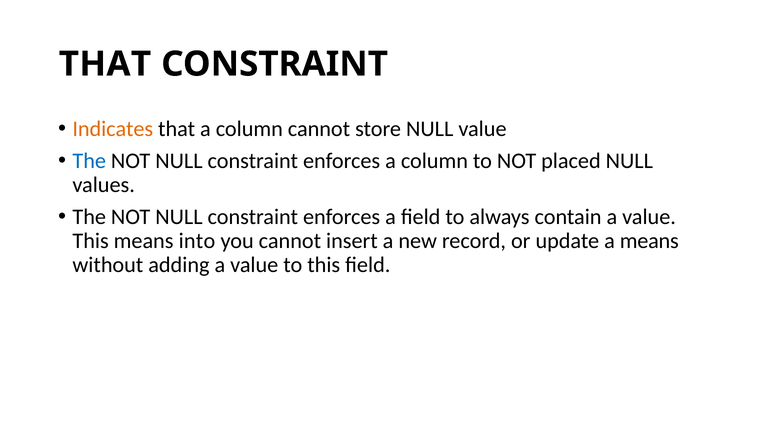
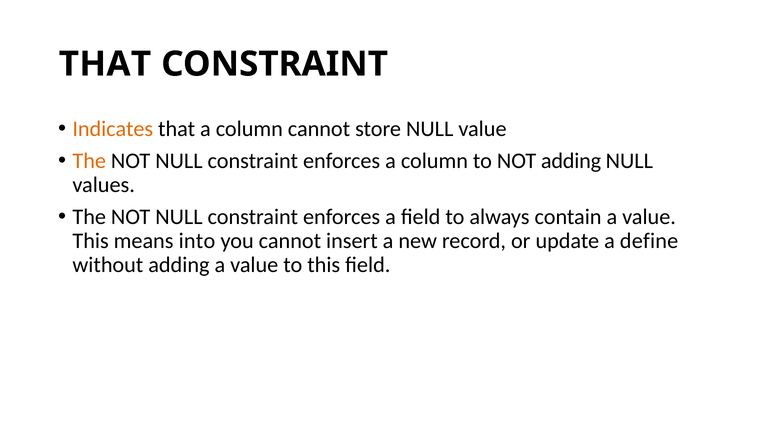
The colour: blue -> orange (89, 161)
NOT placed: placed -> adding (571, 161)
a means: means -> define (649, 241)
